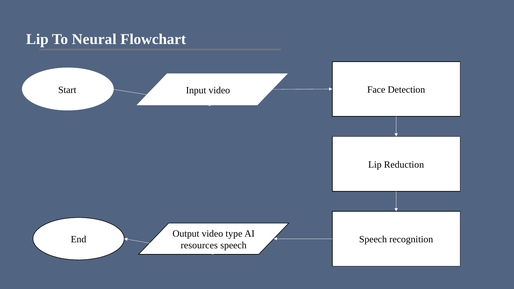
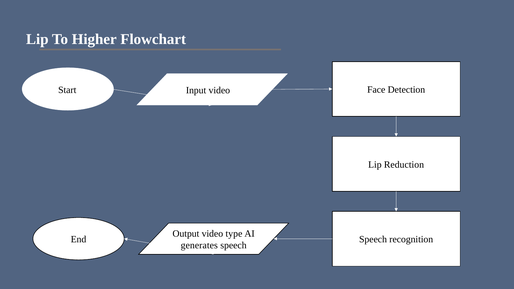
Neural: Neural -> Higher (94, 39)
resources: resources -> generates (199, 245)
